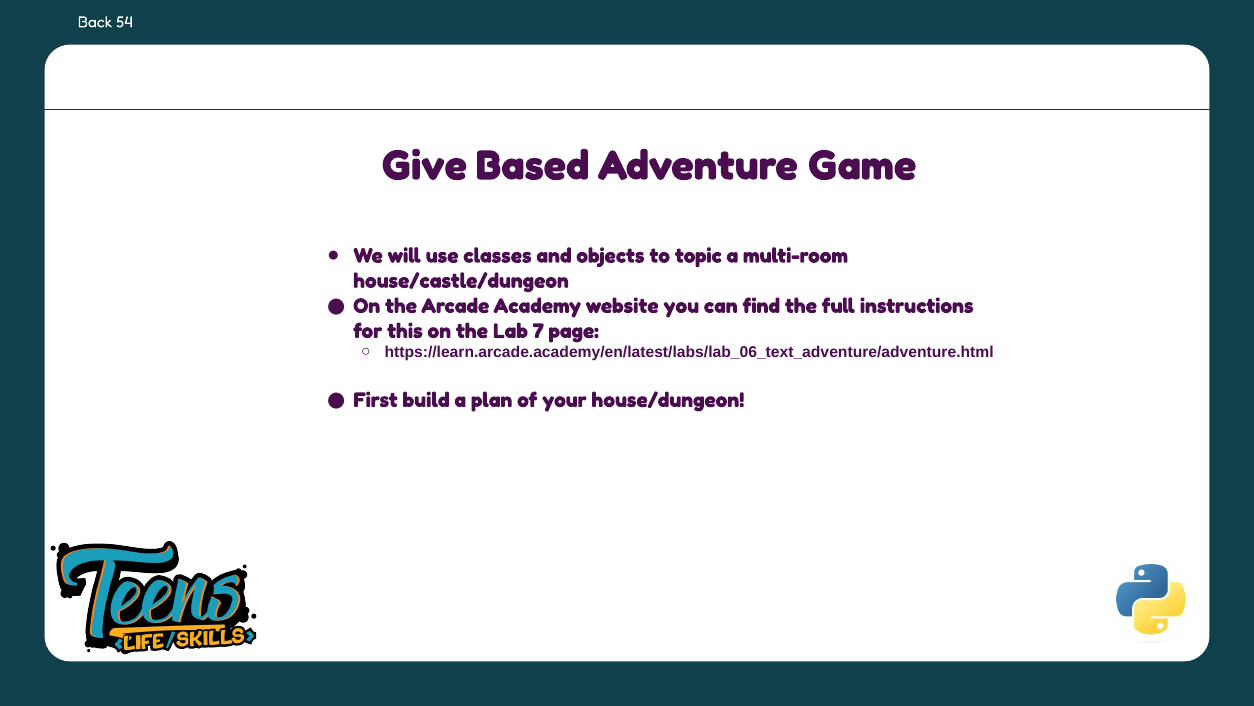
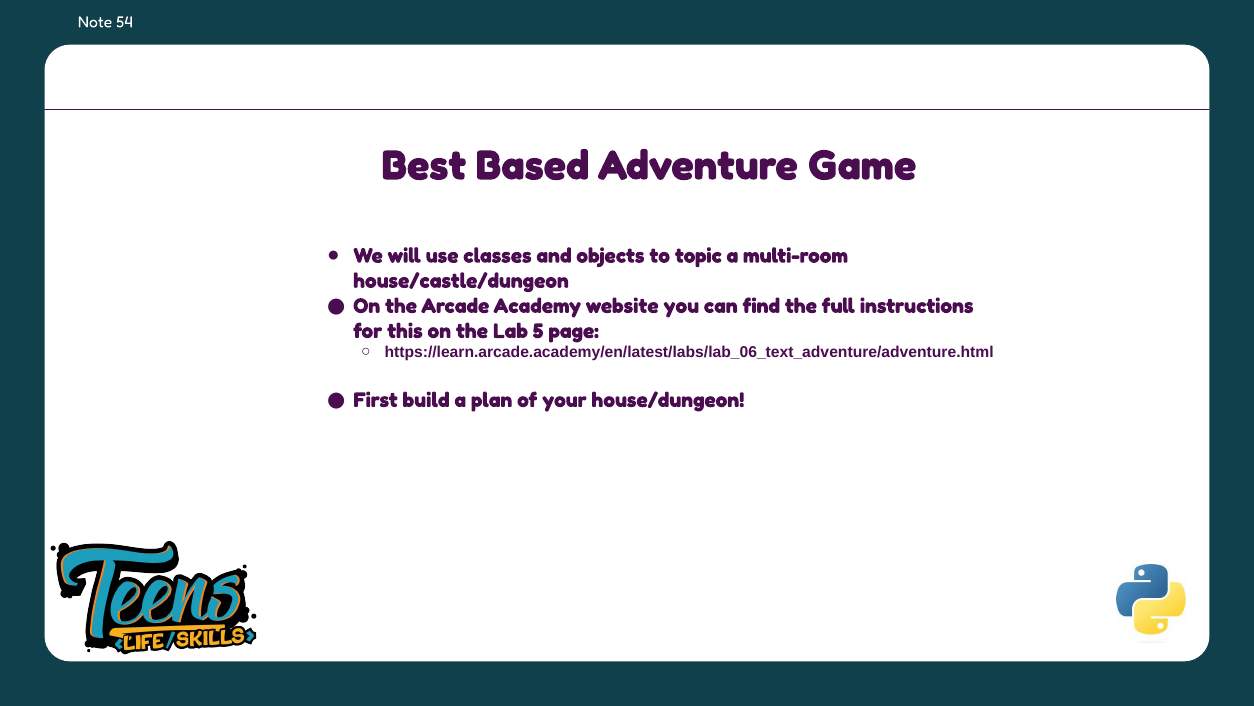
Back: Back -> Note (95, 22)
Give: Give -> Best (424, 165)
7: 7 -> 5 (538, 331)
